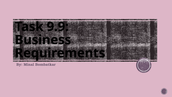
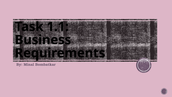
9.9: 9.9 -> 1.1 (58, 27)
